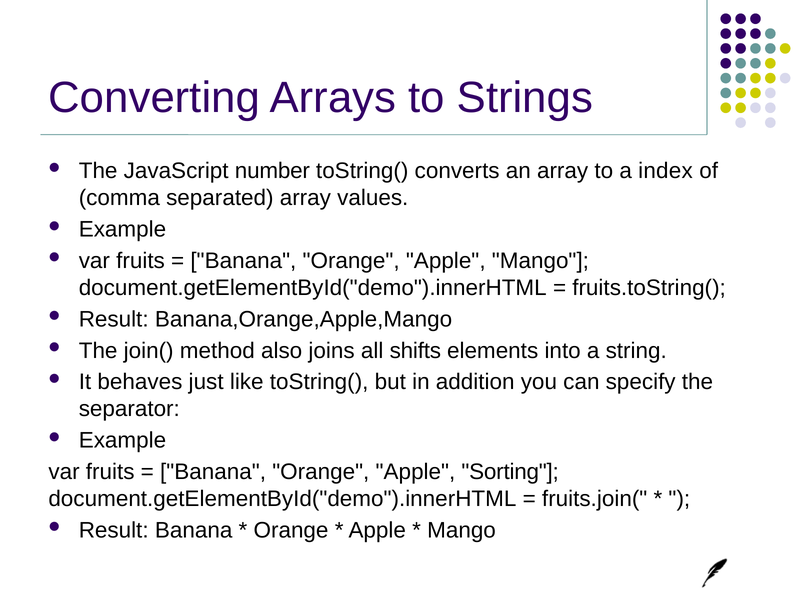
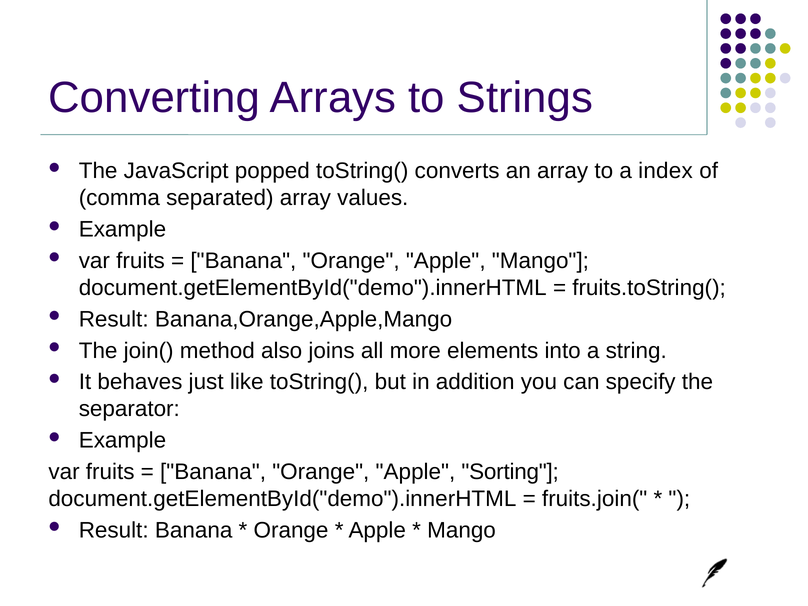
number: number -> popped (272, 171)
shifts: shifts -> more (415, 351)
